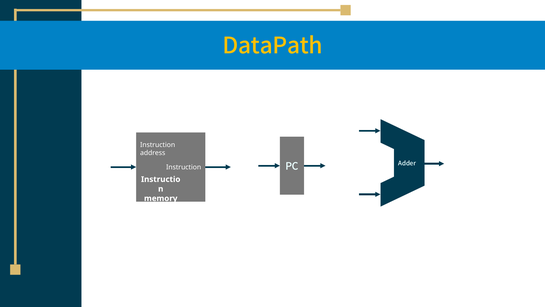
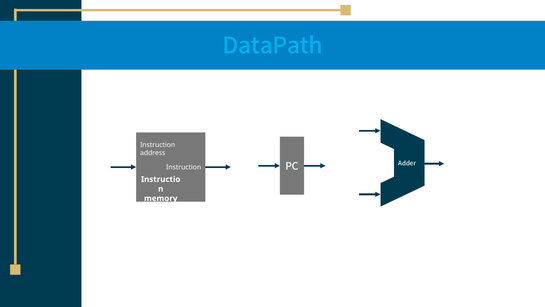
DataPath colour: yellow -> light blue (273, 46)
